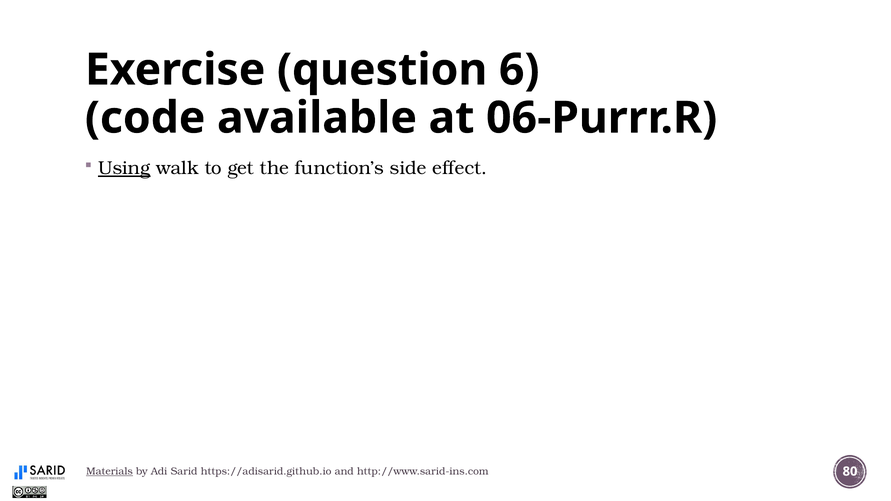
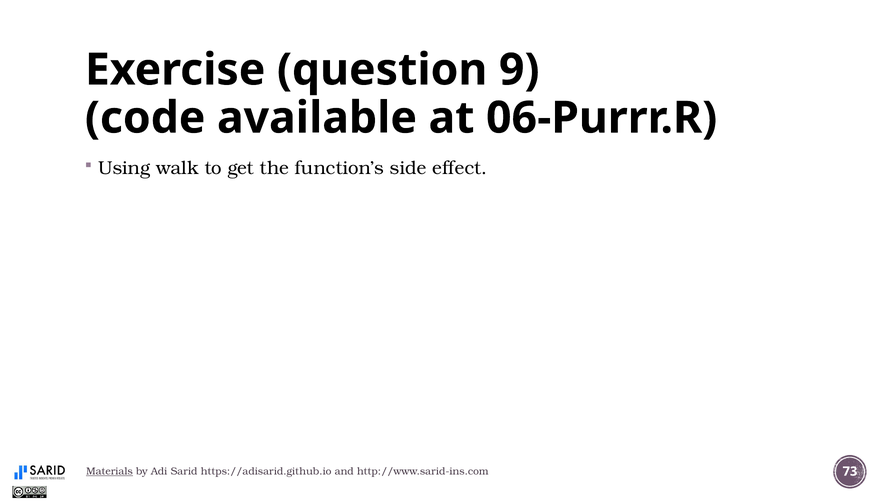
6: 6 -> 9 (519, 70)
Using underline: present -> none (124, 168)
80: 80 -> 73 (850, 472)
